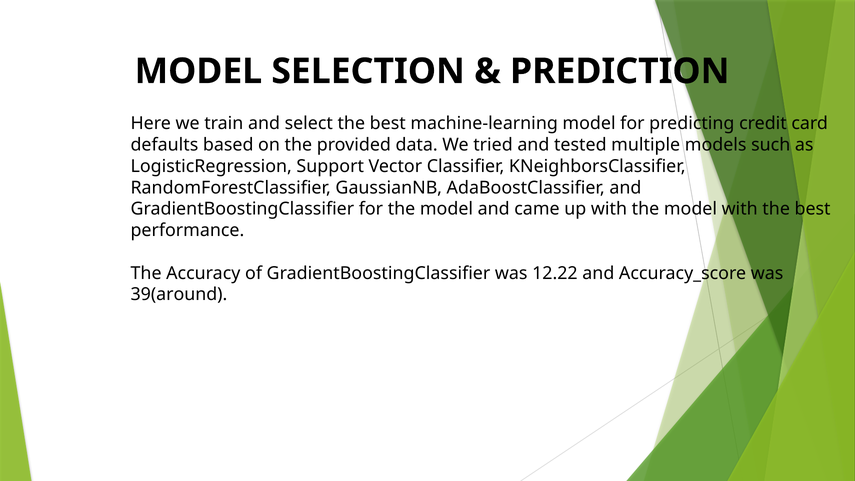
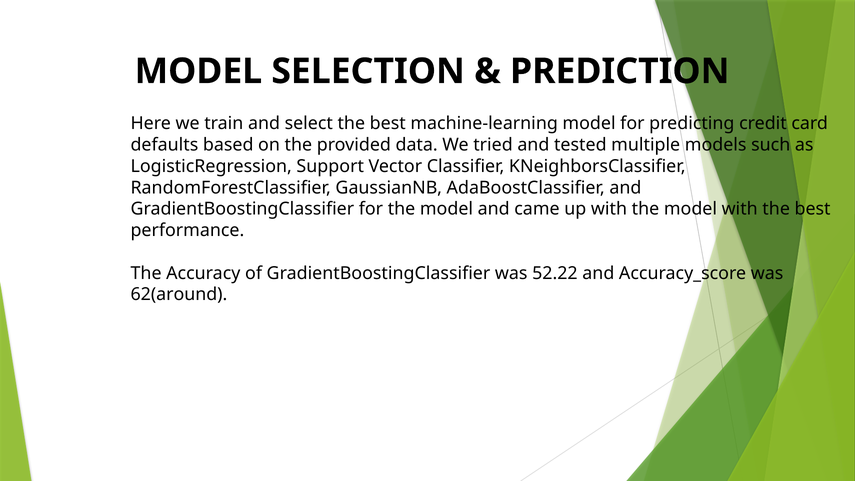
12.22: 12.22 -> 52.22 (555, 273)
39(around: 39(around -> 62(around (179, 295)
